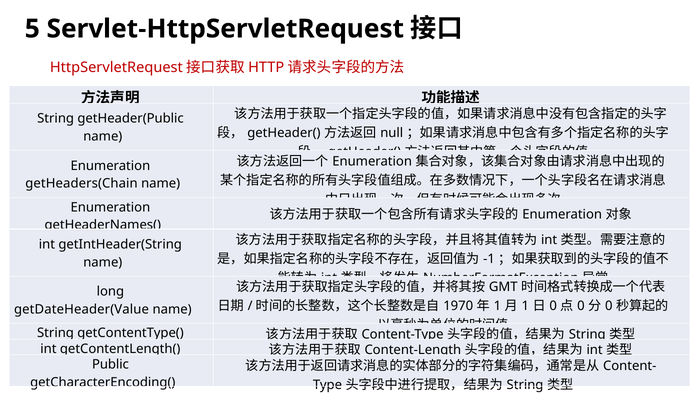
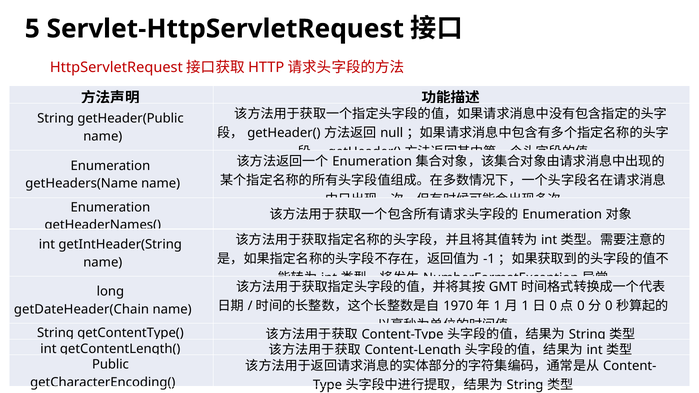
getHeaders(Chain: getHeaders(Chain -> getHeaders(Name (82, 184)
getDateHeader(Value: getDateHeader(Value -> getDateHeader(Chain (82, 310)
